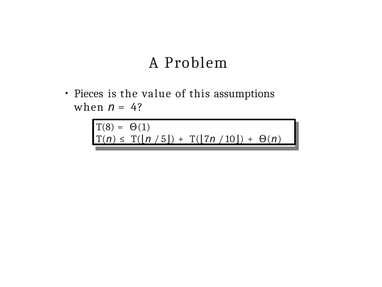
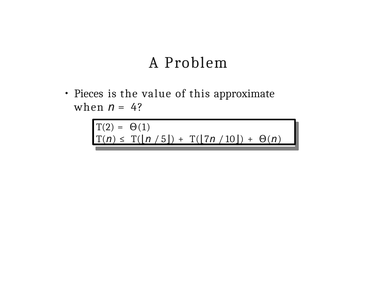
assumptions: assumptions -> approximate (244, 93)
T(8: T(8 -> T(2 (105, 127)
